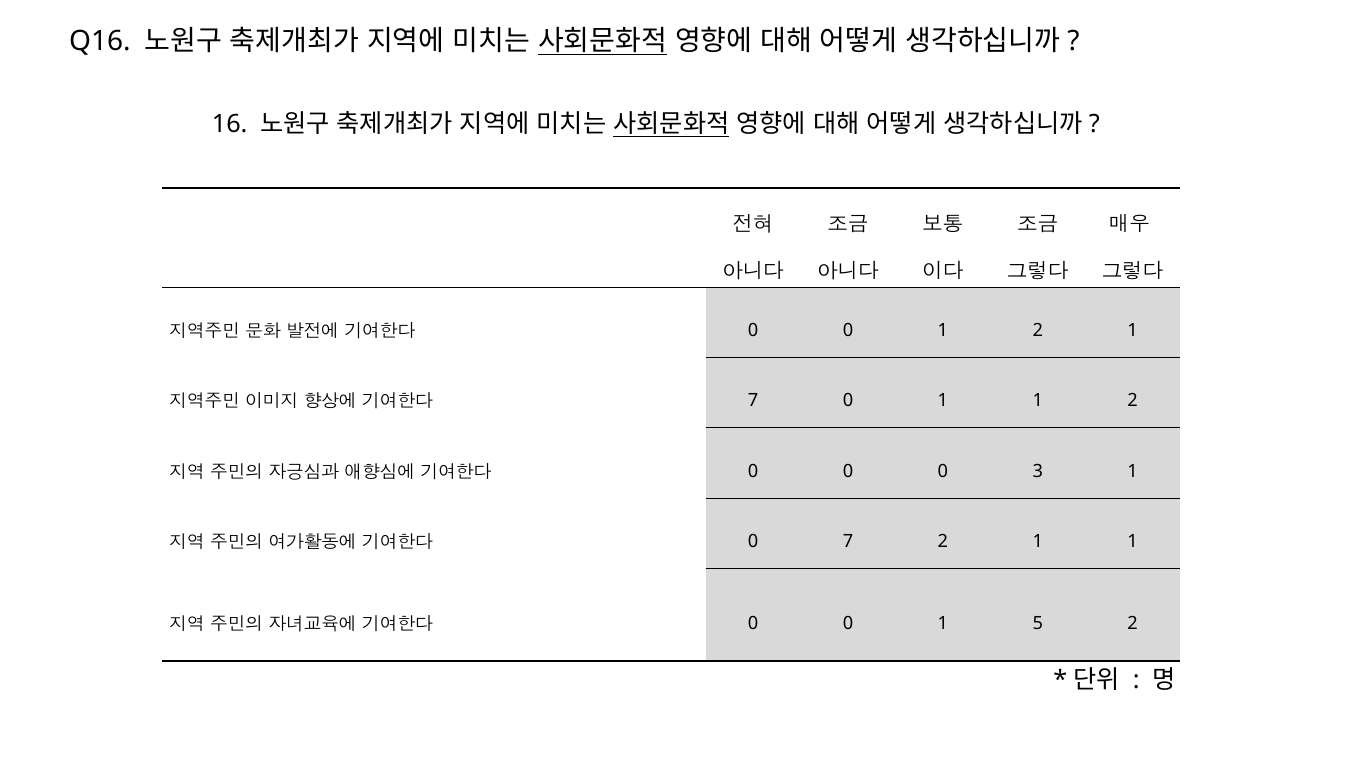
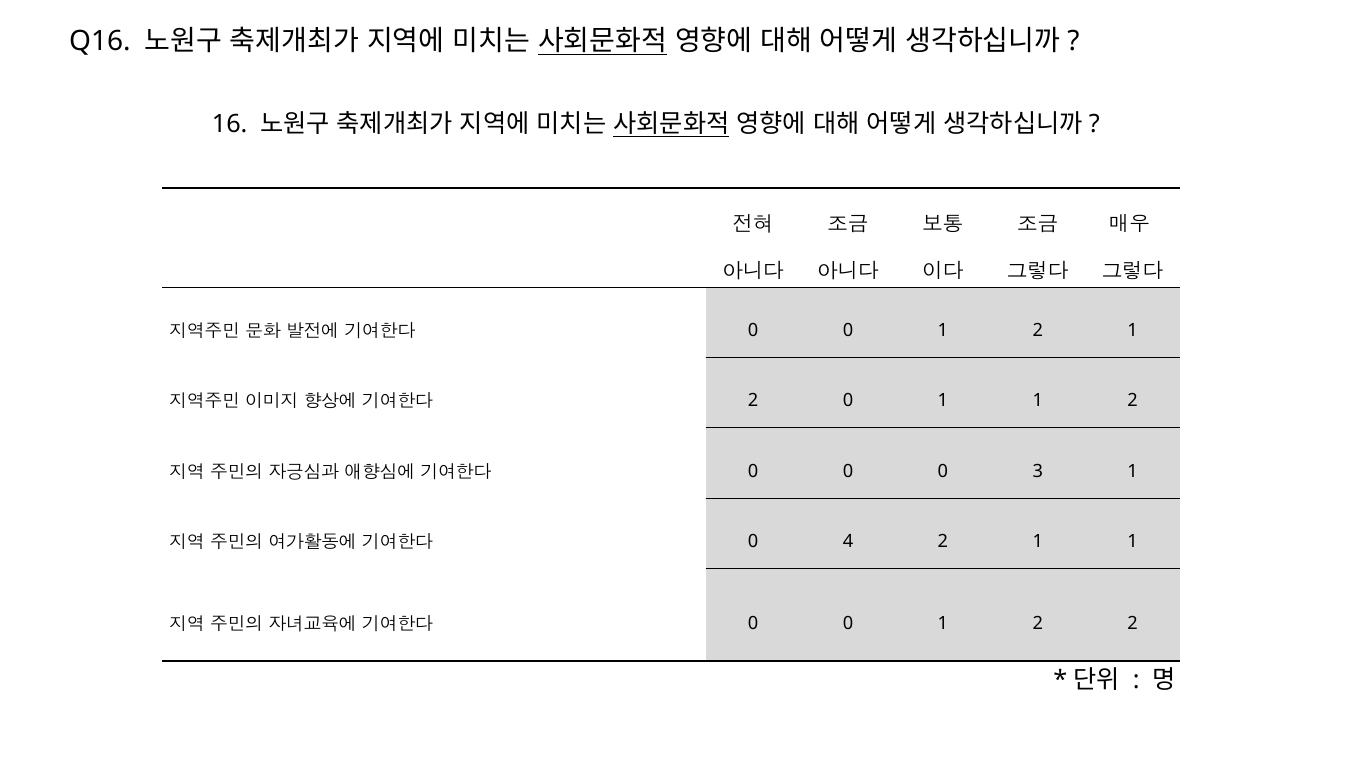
7: 7 -> 2 (753, 401)
0 7: 7 -> 4 (848, 542)
5: 5 -> 2 (1038, 623)
